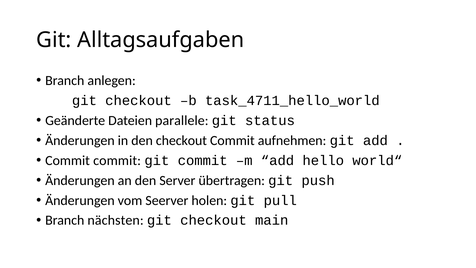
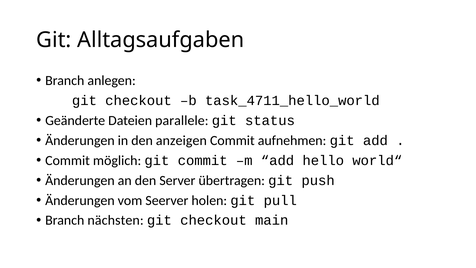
den checkout: checkout -> anzeigen (181, 140)
Commit commit: commit -> möglich (117, 160)
